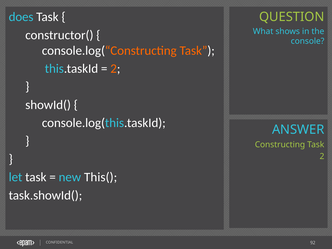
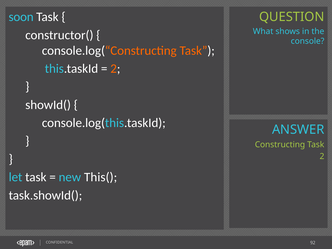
does: does -> soon (21, 17)
